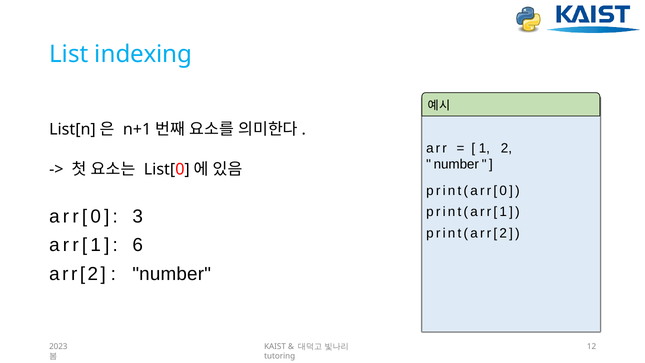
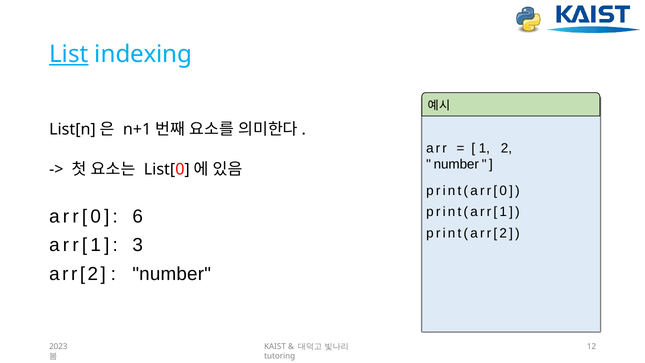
List underline: none -> present (69, 54)
3: 3 -> 6 (138, 217)
6: 6 -> 3 (138, 245)
